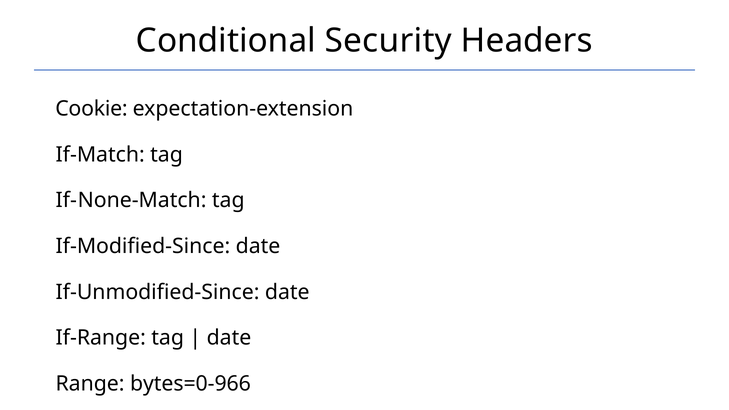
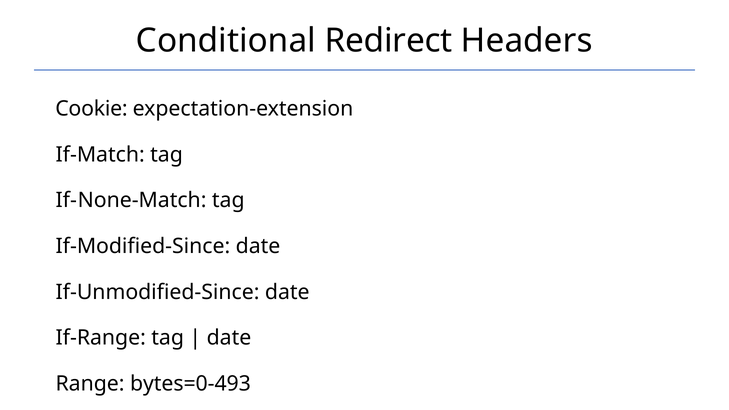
Security: Security -> Redirect (389, 41)
bytes=0-966: bytes=0-966 -> bytes=0-493 (190, 384)
